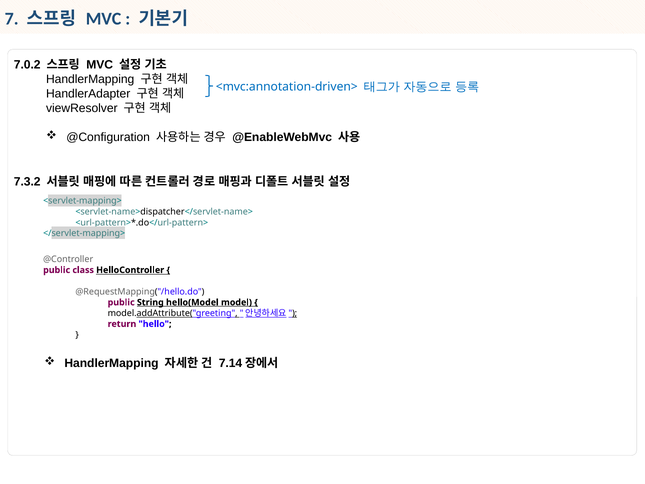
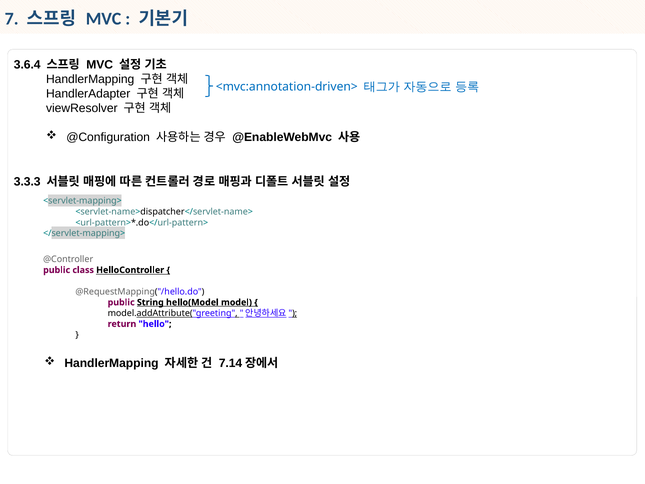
7.0.2: 7.0.2 -> 3.6.4 (27, 65)
7.3.2: 7.3.2 -> 3.3.3 (27, 182)
